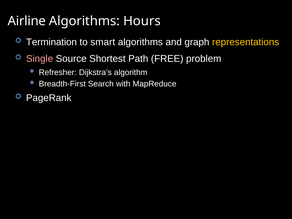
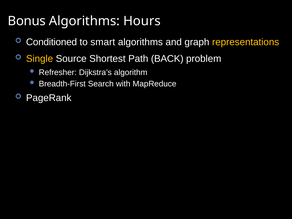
Airline: Airline -> Bonus (27, 21)
Termination: Termination -> Conditioned (51, 42)
Single colour: pink -> yellow (40, 59)
FREE: FREE -> BACK (167, 59)
